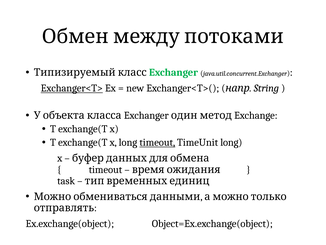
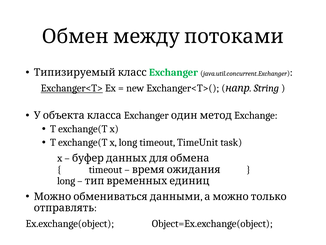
timeout underline: present -> none (157, 142)
TimeUnit long: long -> task (231, 142)
task: task -> long (66, 180)
